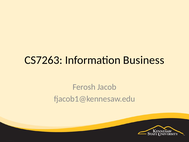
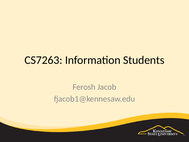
Business: Business -> Students (144, 60)
